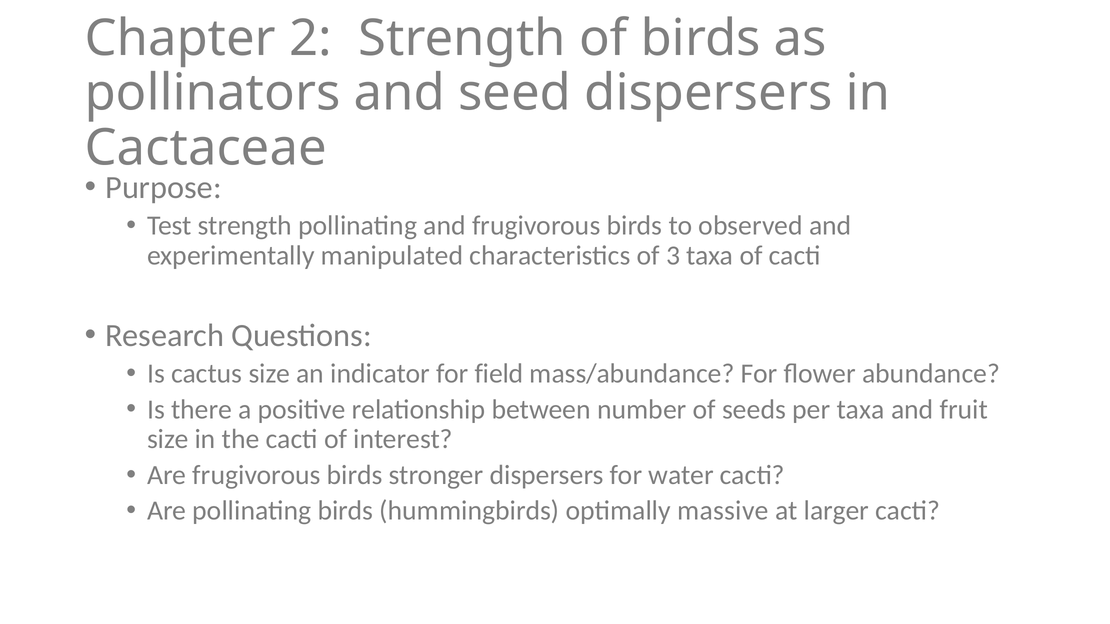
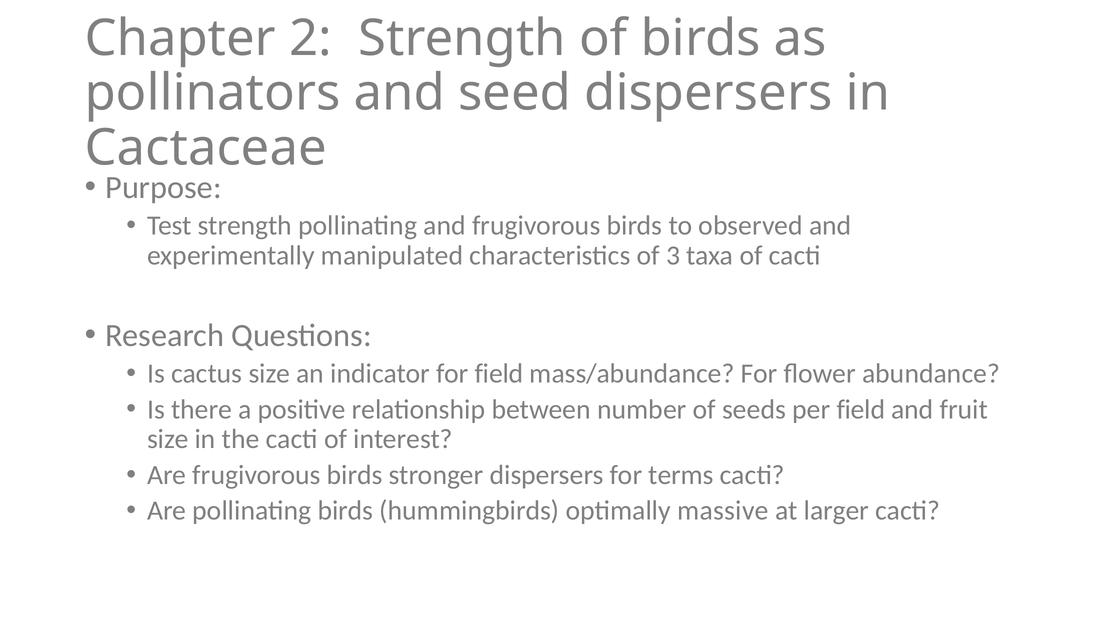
per taxa: taxa -> field (861, 410)
water: water -> terms (681, 475)
